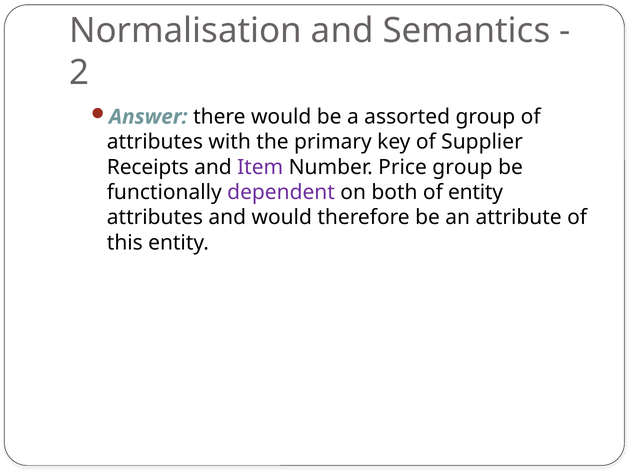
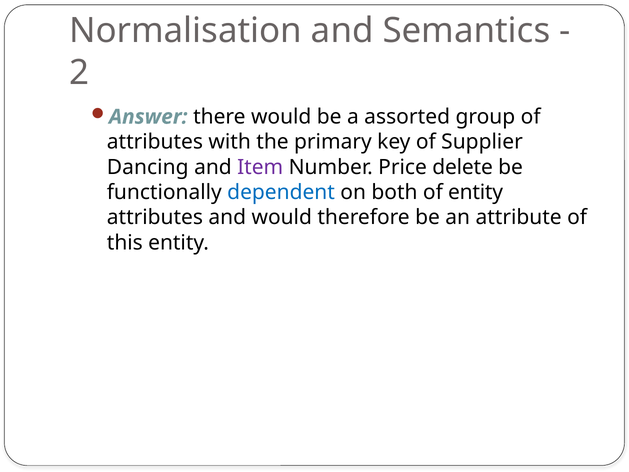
Receipts: Receipts -> Dancing (148, 167)
Price group: group -> delete (463, 167)
dependent colour: purple -> blue (281, 192)
